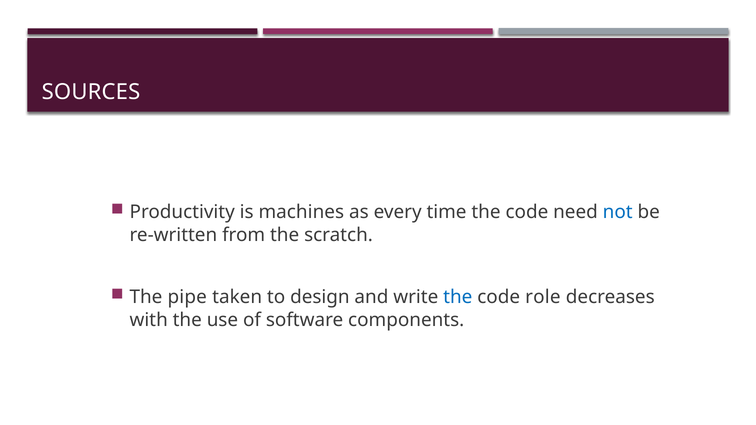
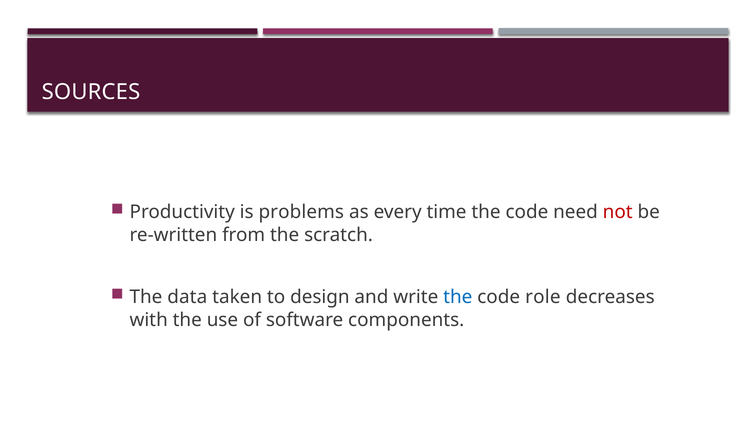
machines: machines -> problems (301, 212)
not colour: blue -> red (618, 212)
pipe: pipe -> data (187, 297)
